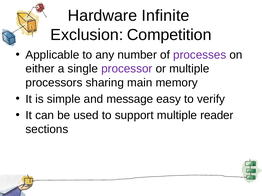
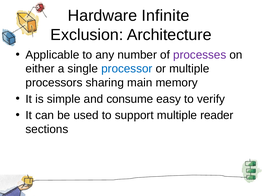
Competition: Competition -> Architecture (169, 35)
processor colour: purple -> blue (127, 69)
message: message -> consume (130, 99)
